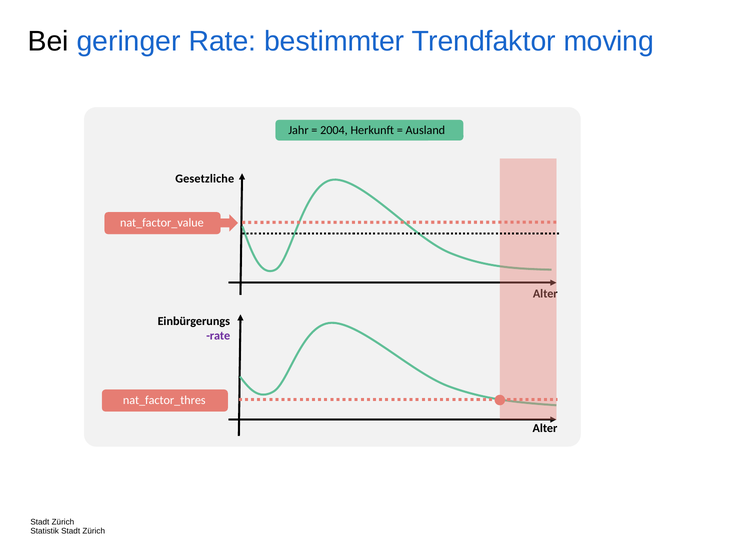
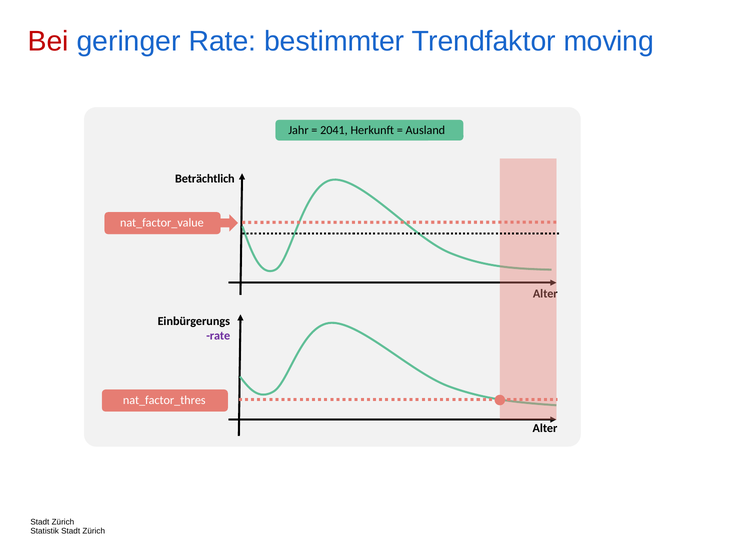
Bei colour: black -> red (48, 41)
2004: 2004 -> 2041 (334, 130)
Gesetzliche: Gesetzliche -> Beträchtlich (205, 179)
